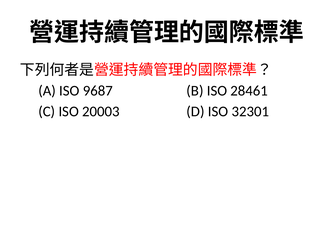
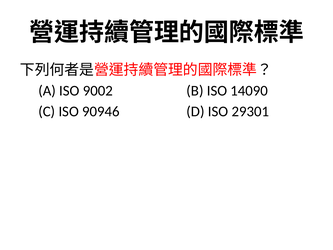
9687: 9687 -> 9002 (98, 91)
28461: 28461 -> 14090 (249, 91)
20003: 20003 -> 90946 (101, 111)
32301: 32301 -> 29301 (250, 111)
